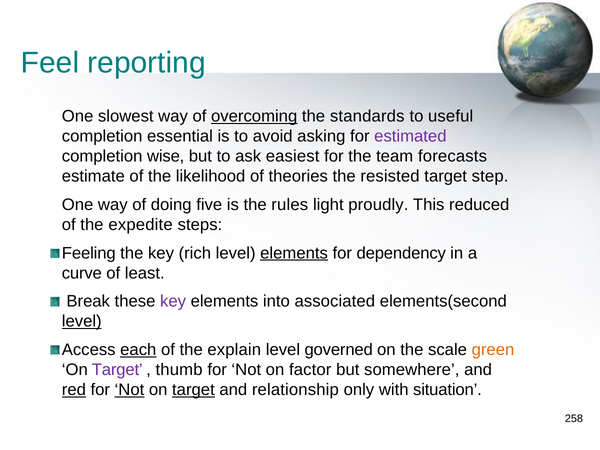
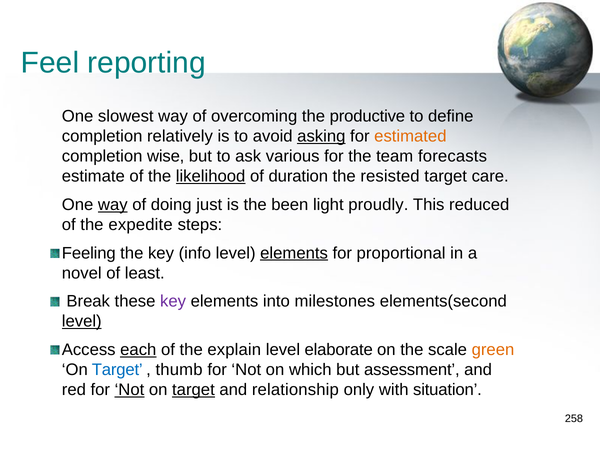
overcoming underline: present -> none (254, 116)
standards: standards -> productive (367, 116)
useful: useful -> define (451, 116)
essential: essential -> relatively (180, 136)
asking underline: none -> present (321, 136)
estimated colour: purple -> orange (410, 136)
easiest: easiest -> various (293, 156)
likelihood underline: none -> present (211, 176)
theories: theories -> duration (298, 176)
step: step -> care (490, 176)
way underline: none -> present (113, 205)
five: five -> just (209, 205)
rules: rules -> been (290, 205)
rich: rich -> info (195, 253)
dependency: dependency -> proportional (401, 253)
curve: curve -> novel (82, 273)
associated: associated -> milestones (335, 301)
governed: governed -> elaborate (339, 350)
Target colour: purple -> blue (117, 370)
factor: factor -> which (310, 370)
somewhere: somewhere -> assessment (412, 370)
red underline: present -> none (74, 390)
